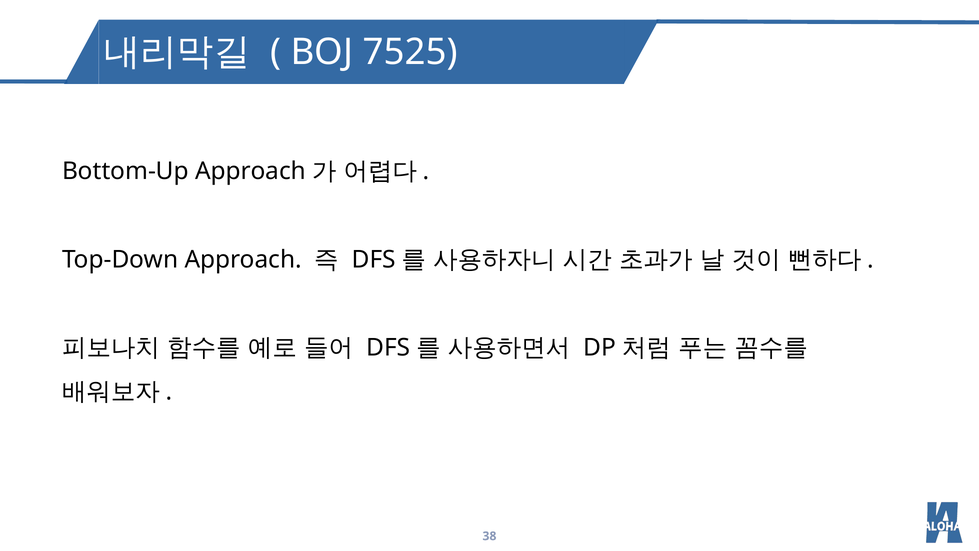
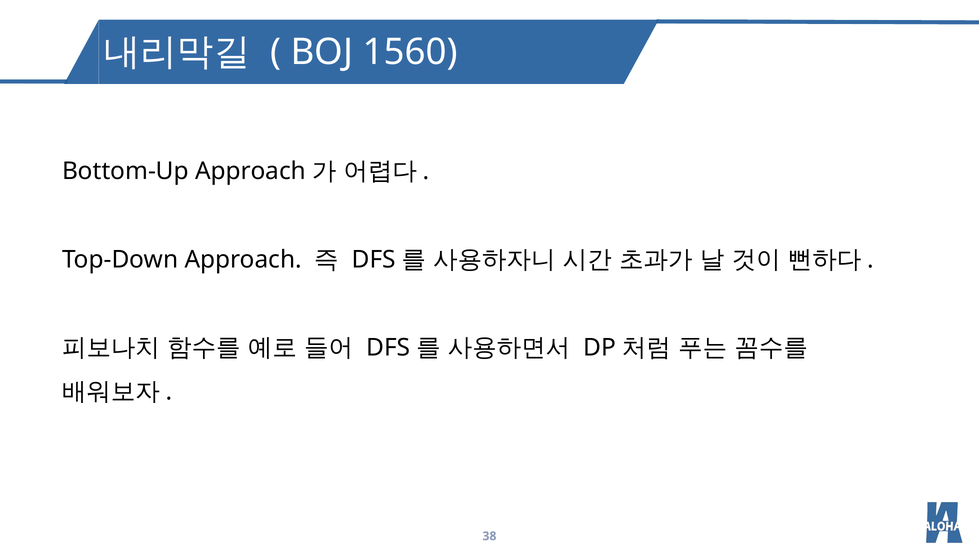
7525: 7525 -> 1560 (410, 52)
